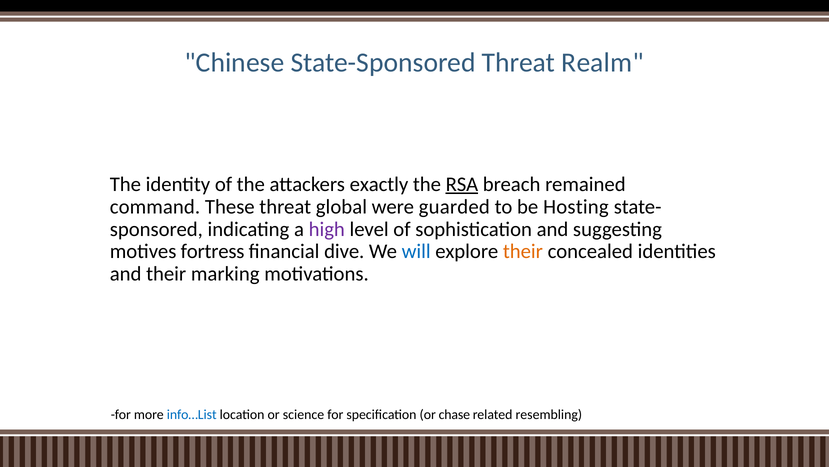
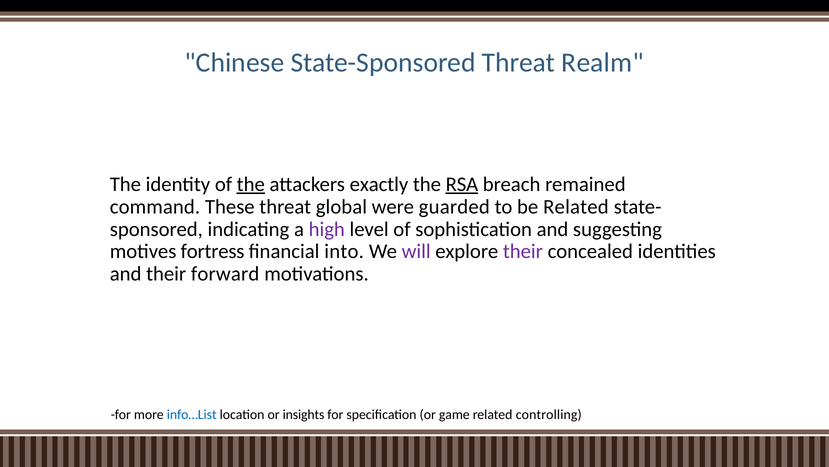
the underline: none -> present (251, 184)
be Hosting: Hosting -> Related (576, 207)
dive: dive -> into (344, 251)
will colour: blue -> purple (416, 251)
their colour: orange -> purple (523, 251)
marking: marking -> forward (225, 274)
science: science -> insights (304, 414)
chase: chase -> game (454, 414)
resembling: resembling -> controlling (549, 414)
